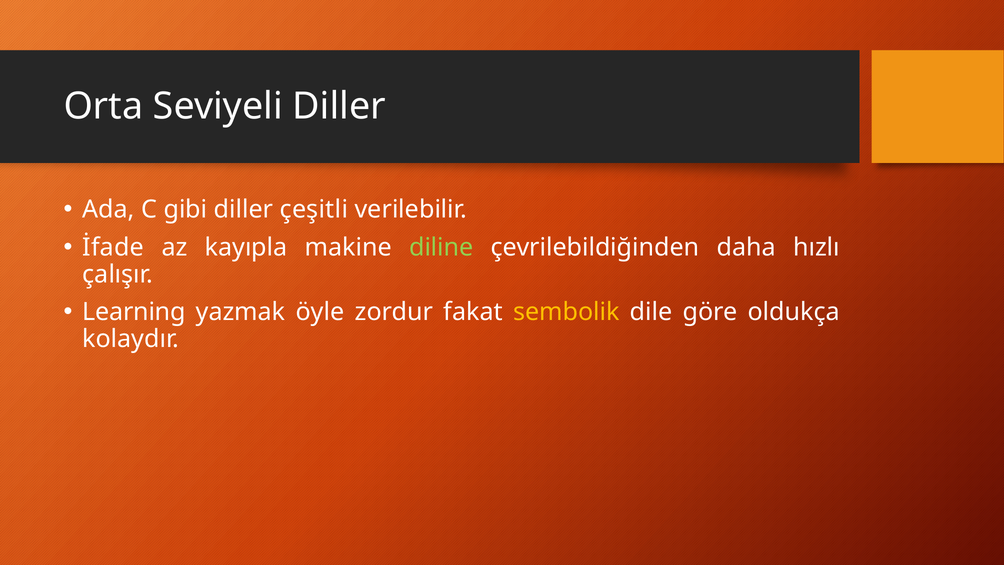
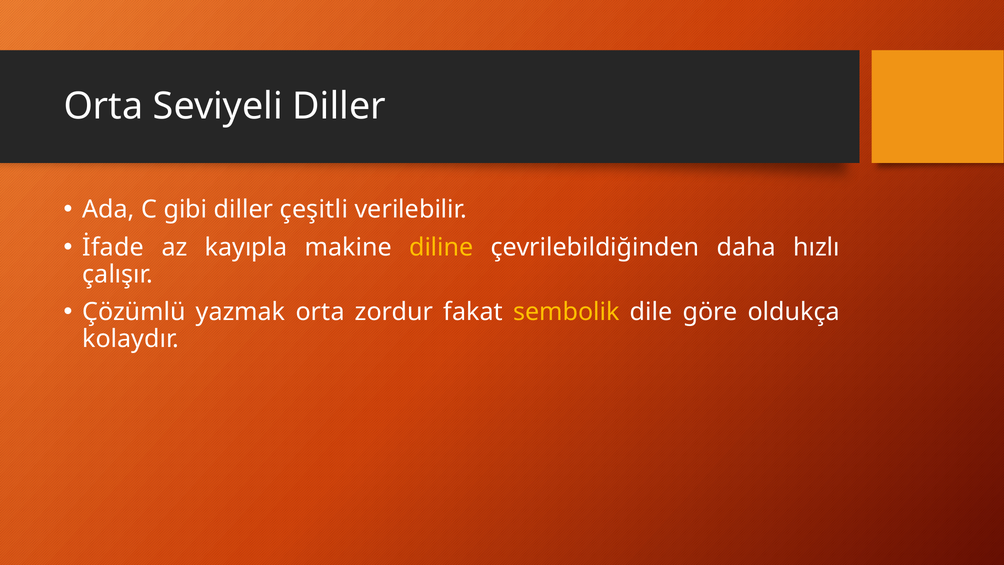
diline colour: light green -> yellow (441, 247)
Learning: Learning -> Çözümlü (134, 312)
yazmak öyle: öyle -> orta (320, 312)
